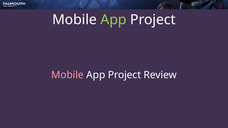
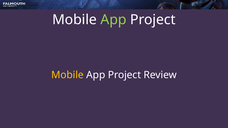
Mobile colour: pink -> yellow (67, 75)
